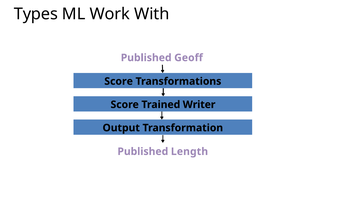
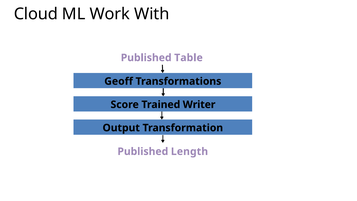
Types: Types -> Cloud (36, 14)
Geoff: Geoff -> Table (188, 58)
Score: Score -> Geoff (119, 81)
